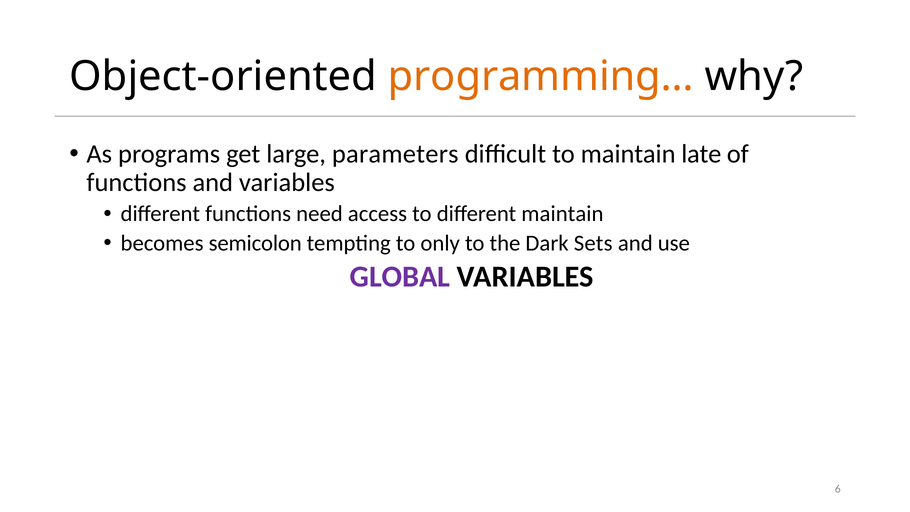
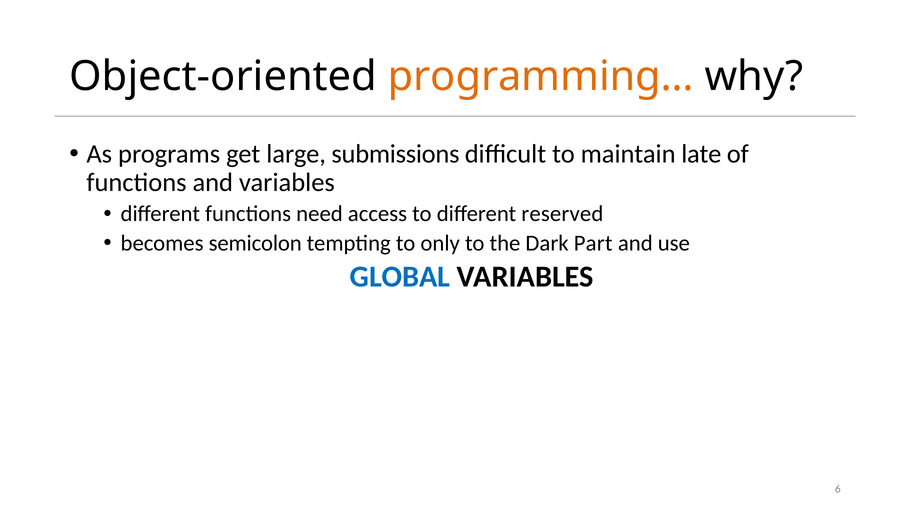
parameters: parameters -> submissions (396, 154)
different maintain: maintain -> reserved (562, 214)
Sets: Sets -> Part (593, 243)
GLOBAL colour: purple -> blue (400, 277)
